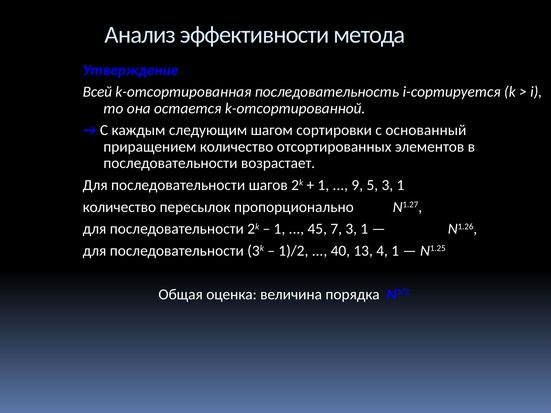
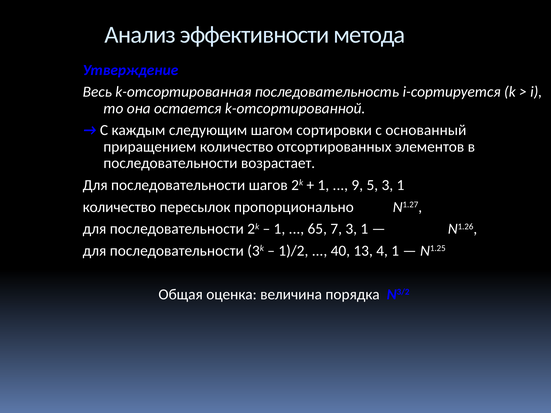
Всей: Всей -> Весь (97, 92)
45: 45 -> 65 (317, 229)
